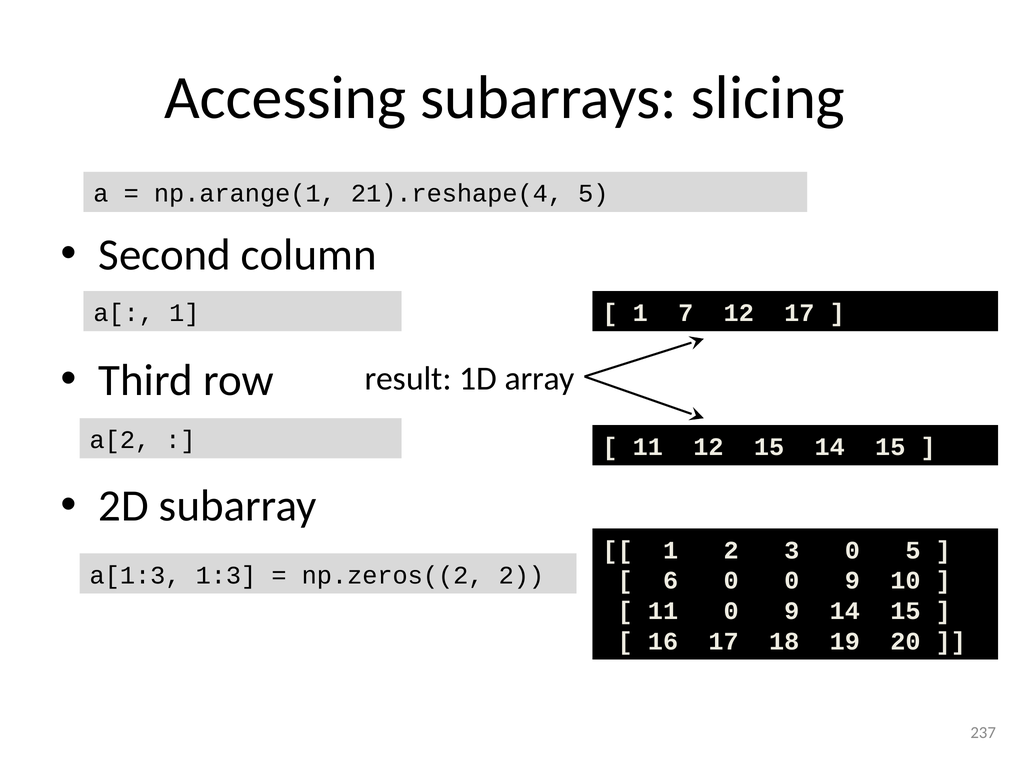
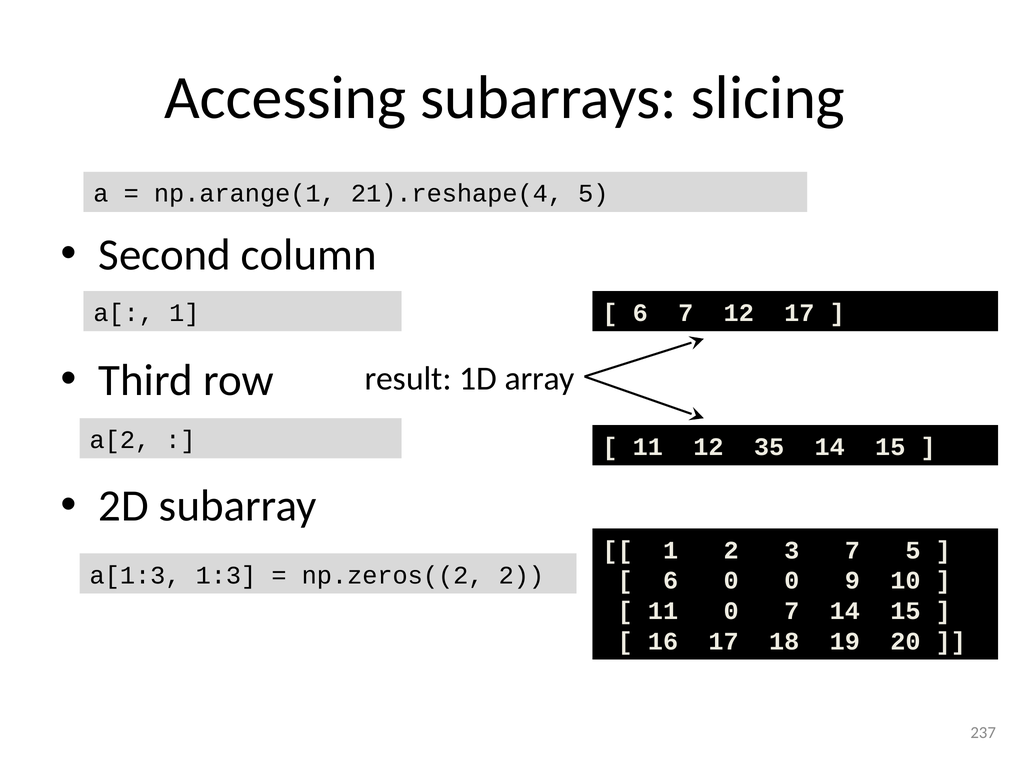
1: 1 -> 6 (640, 313)
12 15: 15 -> 35 (769, 447)
3 0: 0 -> 7 (852, 551)
11 0 9: 9 -> 7 (792, 611)
